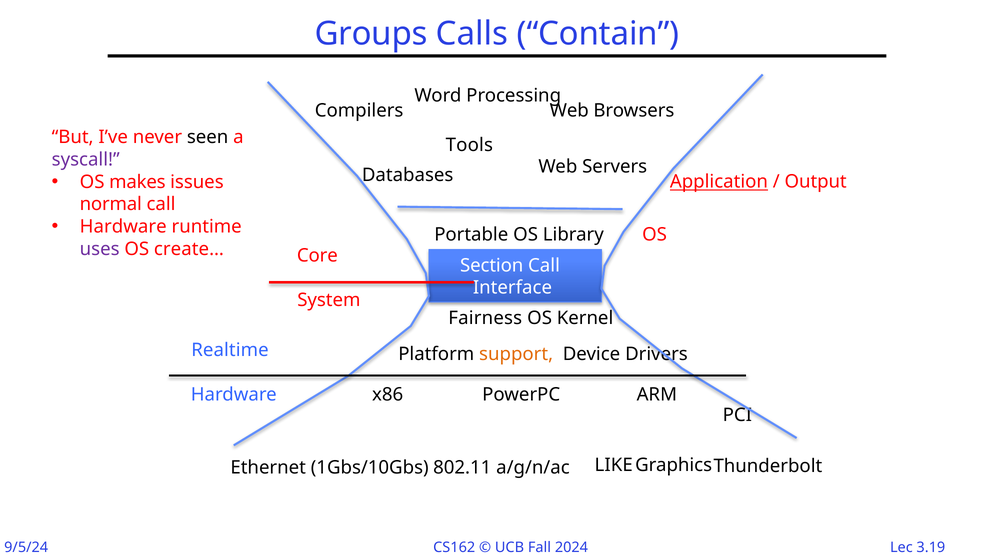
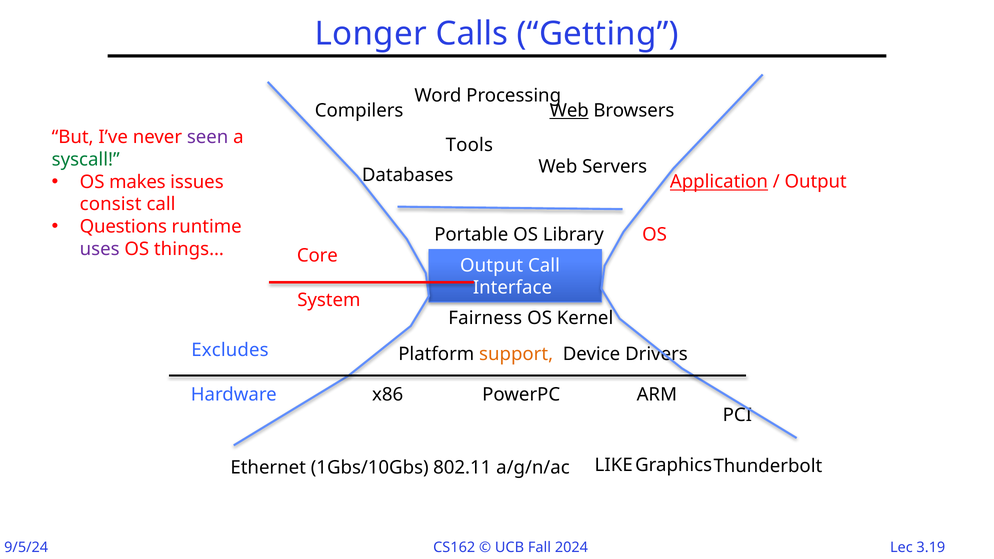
Groups: Groups -> Longer (371, 34)
Contain: Contain -> Getting (598, 34)
Web underline: none -> present (569, 111)
seen colour: black -> purple (208, 137)
syscall colour: purple -> green (86, 160)
normal: normal -> consist (111, 204)
Hardware: Hardware -> Questions (123, 227)
create…: create… -> things… (189, 249)
Section: Section -> Output (492, 266)
Realtime: Realtime -> Excludes (230, 350)
